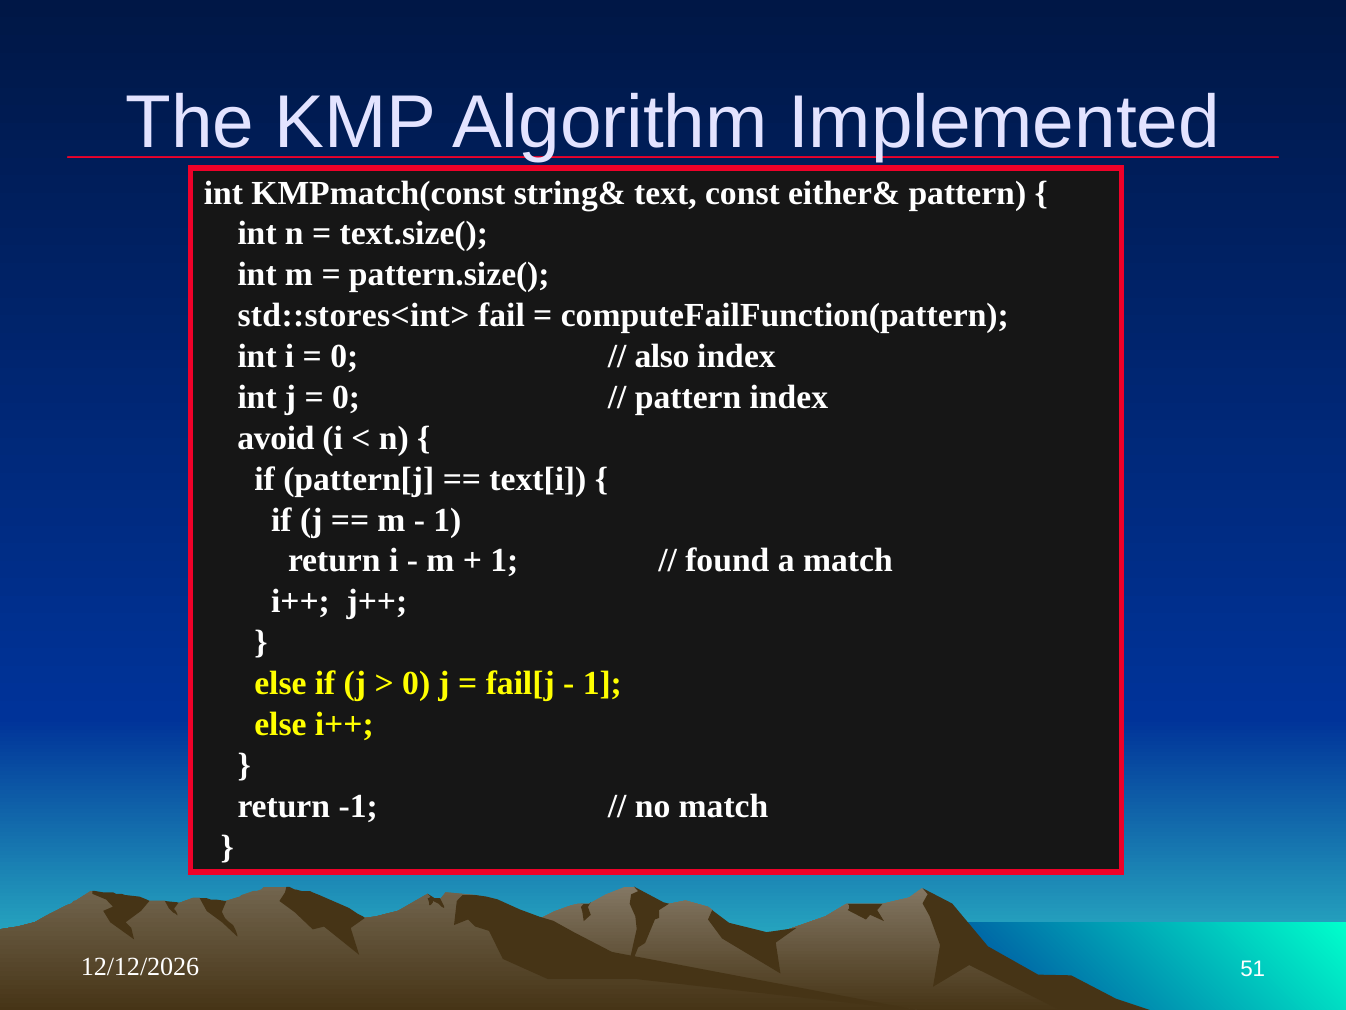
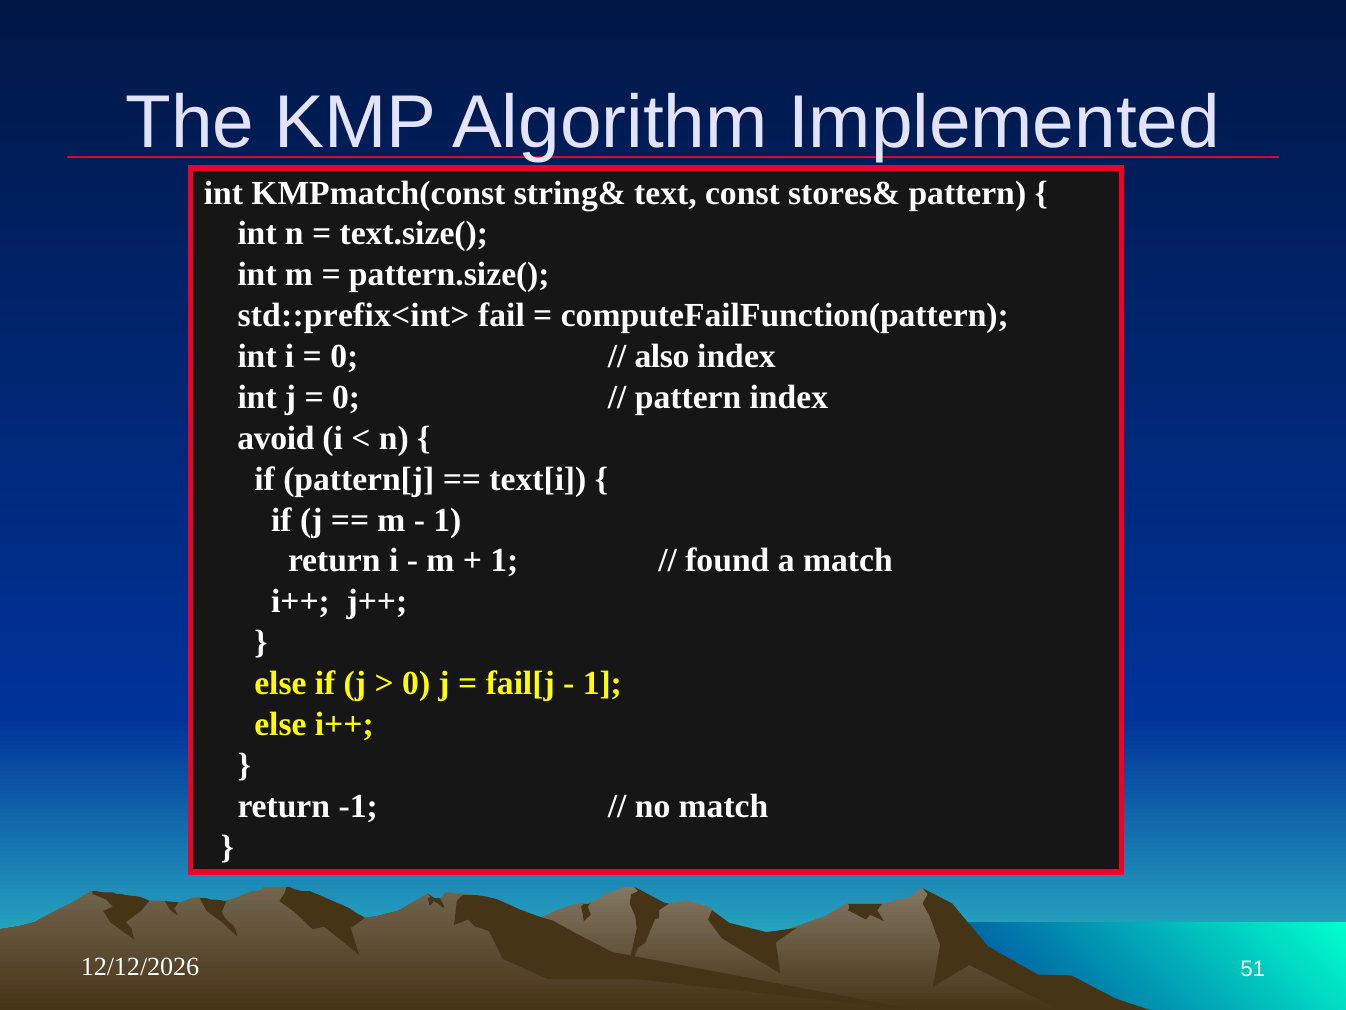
either&: either& -> stores& (844, 193)
std::stores<int>: std::stores<int> -> std::prefix<int> (354, 315)
